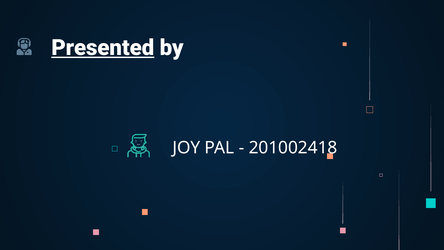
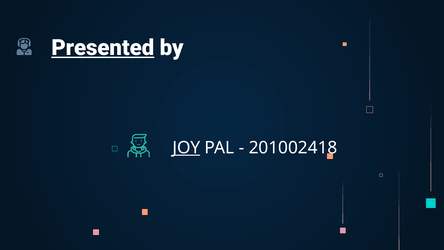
JOY underline: none -> present (186, 148)
